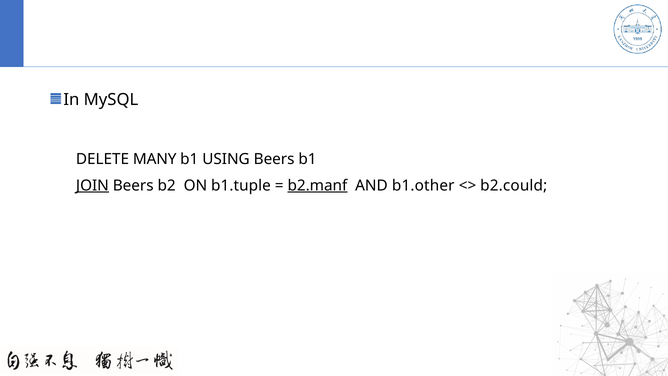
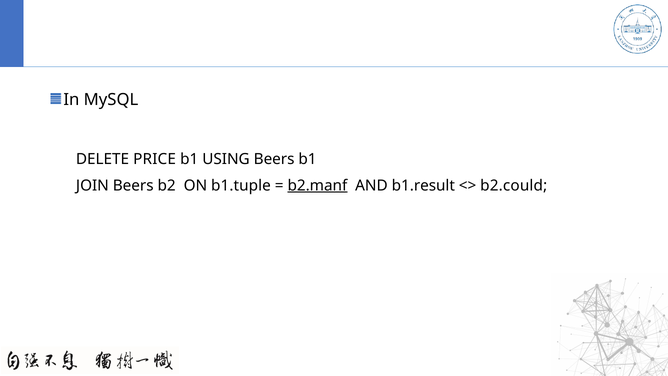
MANY: MANY -> PRICE (155, 159)
JOIN underline: present -> none (92, 185)
b1.other: b1.other -> b1.result (423, 185)
